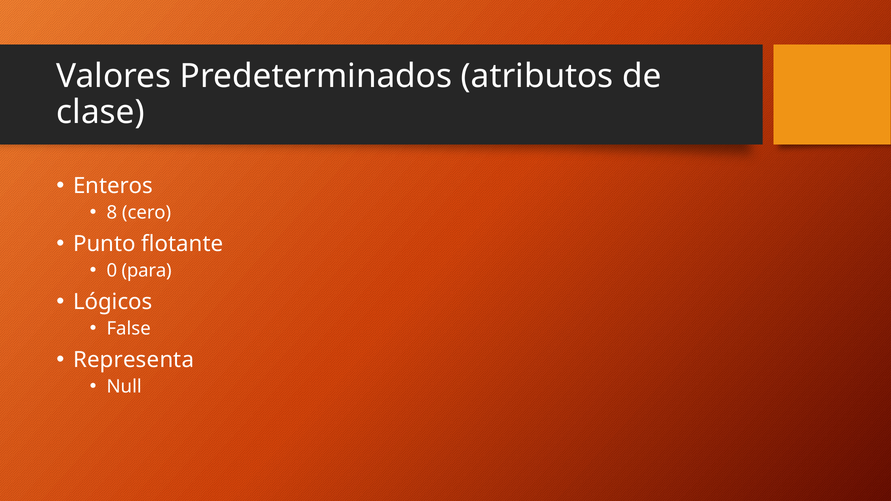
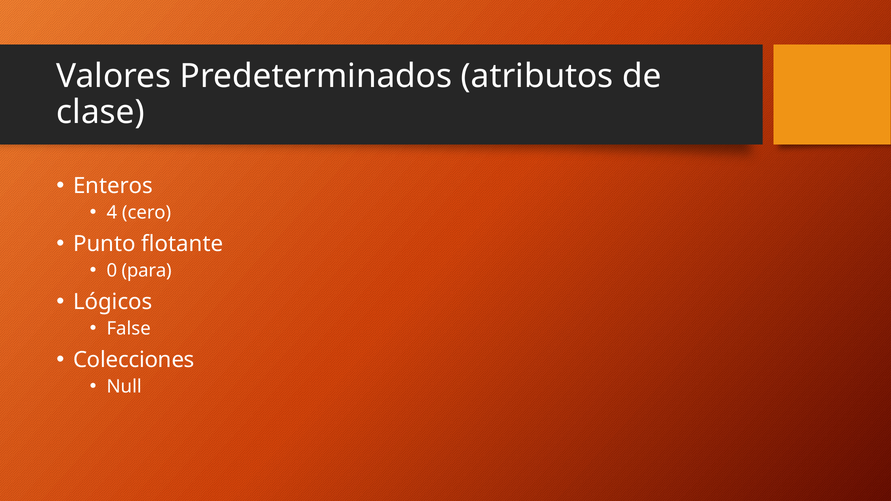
8: 8 -> 4 (112, 213)
Representa: Representa -> Colecciones (134, 360)
